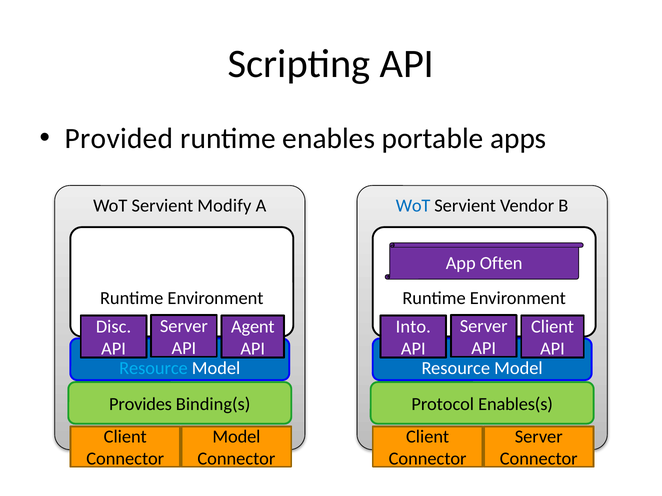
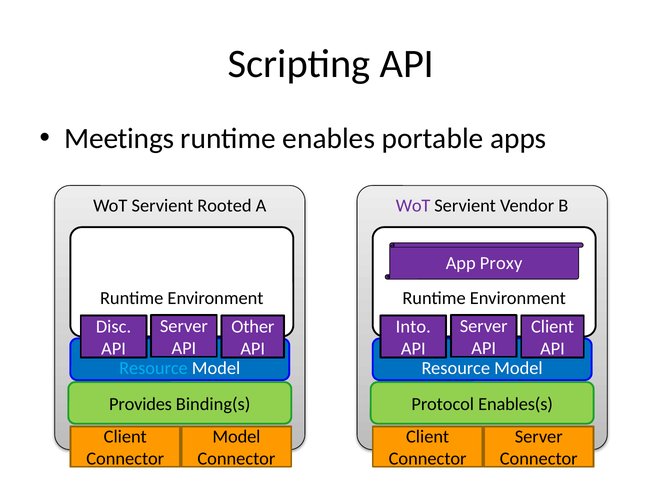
Provided: Provided -> Meetings (119, 139)
Modify: Modify -> Rooted (224, 206)
WoT colour: blue -> purple (413, 206)
Often: Often -> Proxy (501, 264)
Agent: Agent -> Other (253, 327)
